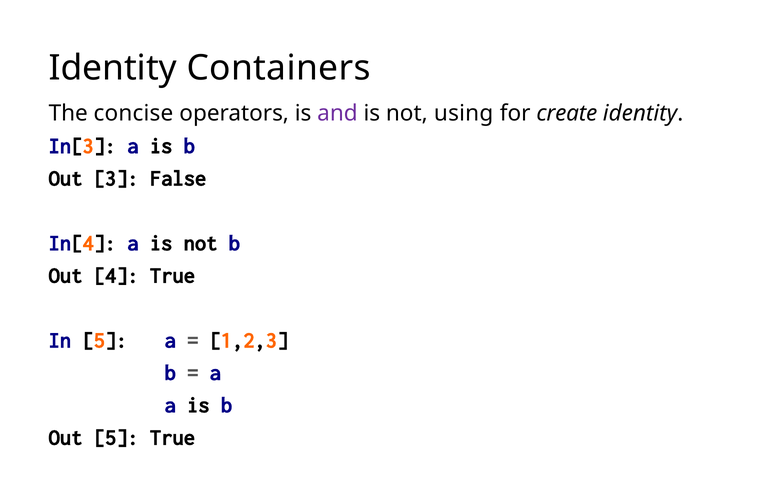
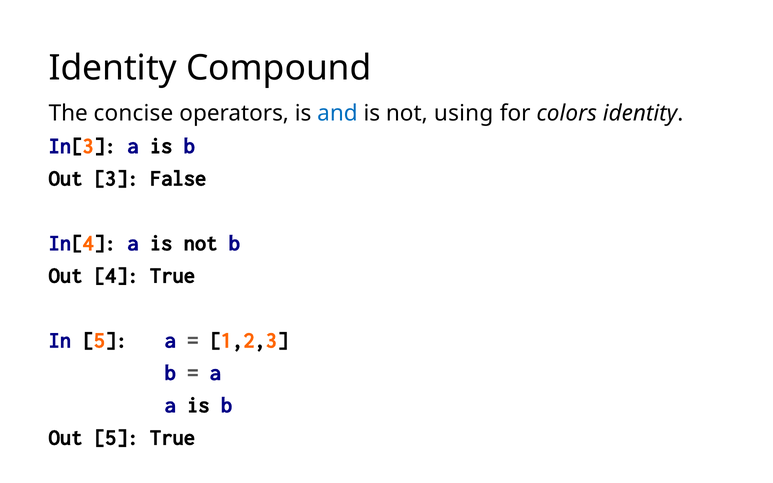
Containers: Containers -> Compound (279, 68)
and colour: purple -> blue (337, 113)
create: create -> colors (567, 113)
